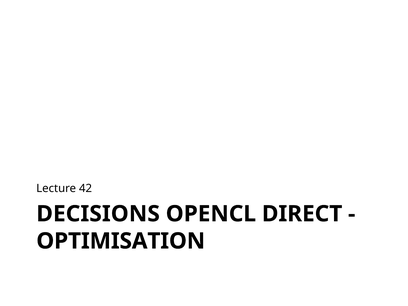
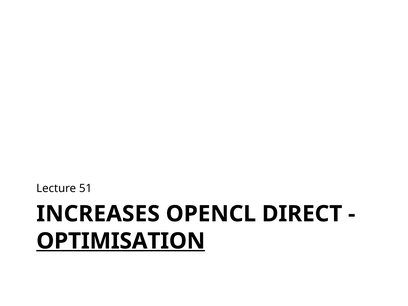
42: 42 -> 51 (86, 189)
DECISIONS: DECISIONS -> INCREASES (98, 214)
OPTIMISATION underline: none -> present (121, 241)
